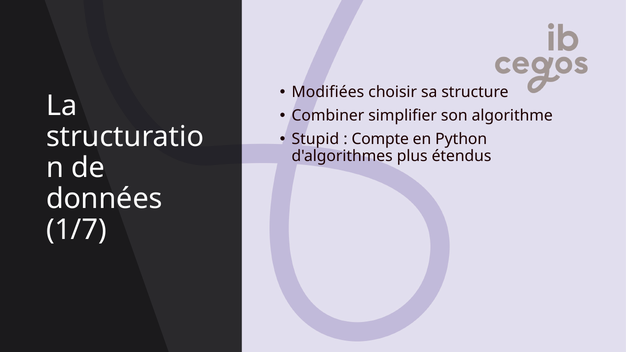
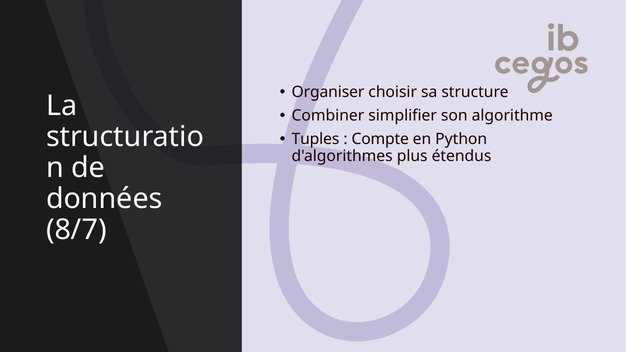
Modifiées: Modifiées -> Organiser (328, 92)
Stupid: Stupid -> Tuples (315, 139)
1/7: 1/7 -> 8/7 (76, 230)
